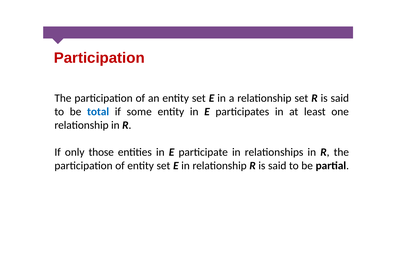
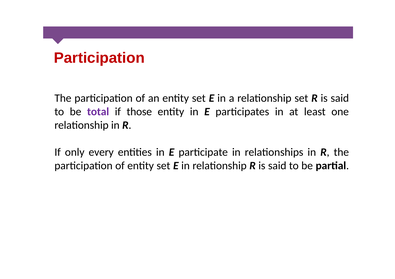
total colour: blue -> purple (98, 112)
some: some -> those (139, 112)
those: those -> every (101, 152)
